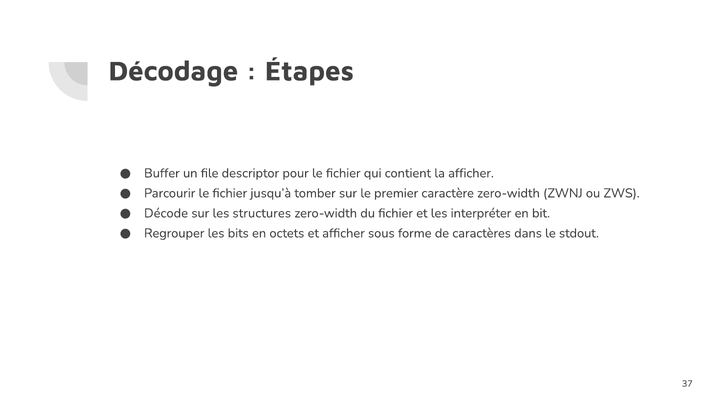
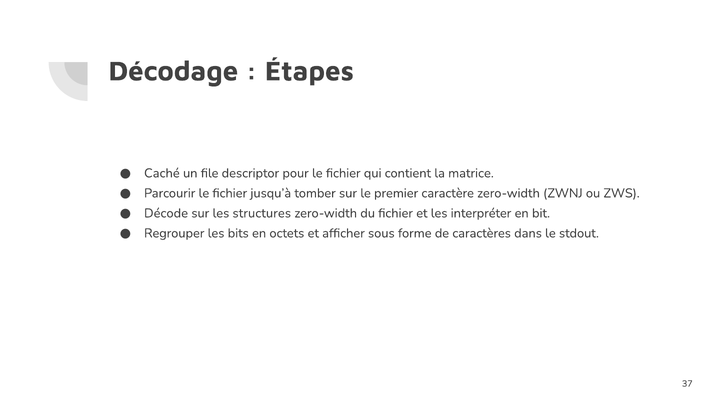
Buffer: Buffer -> Caché (162, 173)
la afficher: afficher -> matrice (471, 173)
